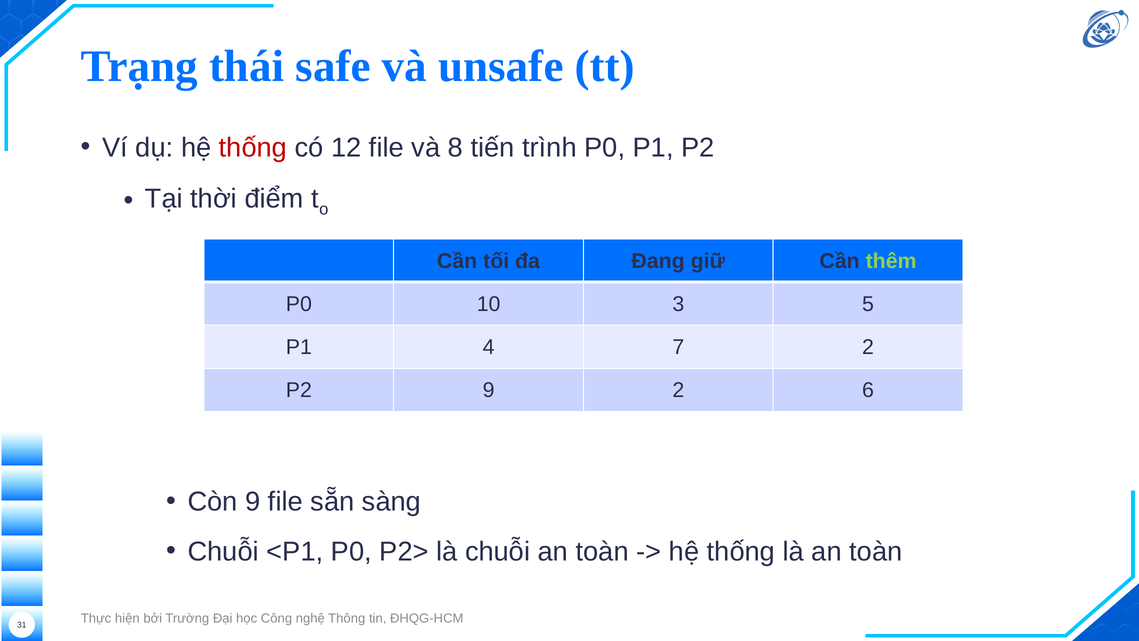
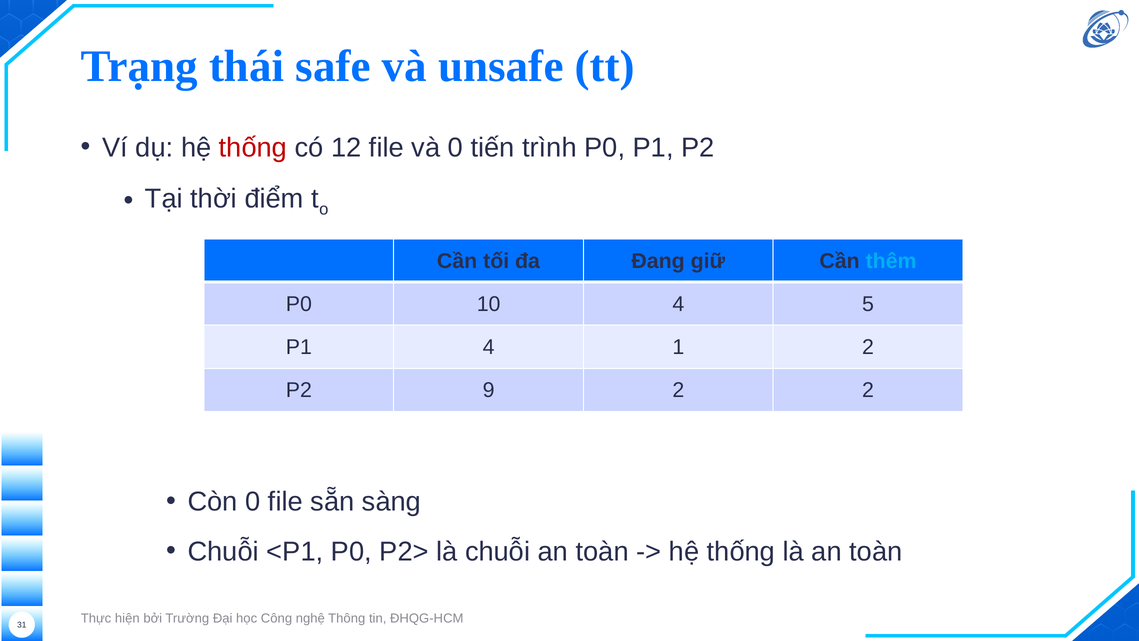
và 8: 8 -> 0 (455, 148)
thêm colour: light green -> light blue (891, 261)
10 3: 3 -> 4 (678, 304)
7: 7 -> 1 (678, 347)
2 6: 6 -> 2 (868, 390)
Còn 9: 9 -> 0 (253, 502)
